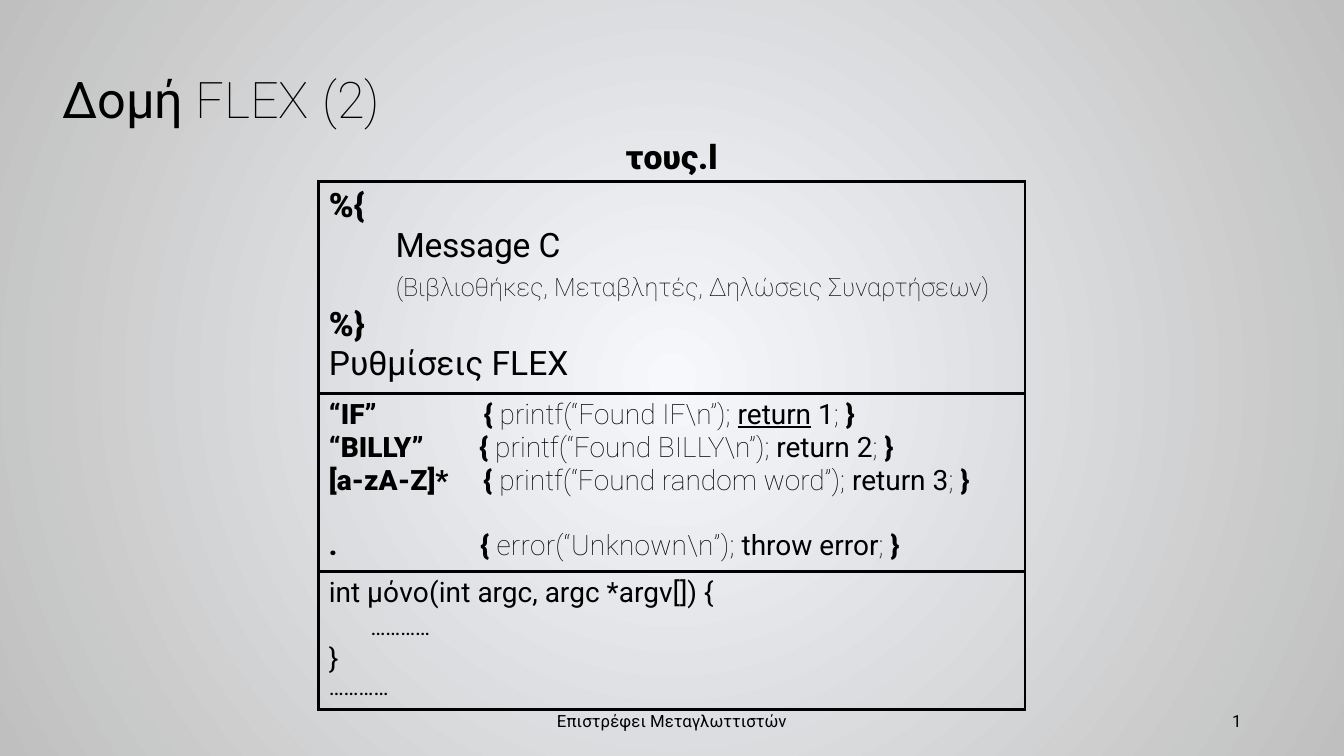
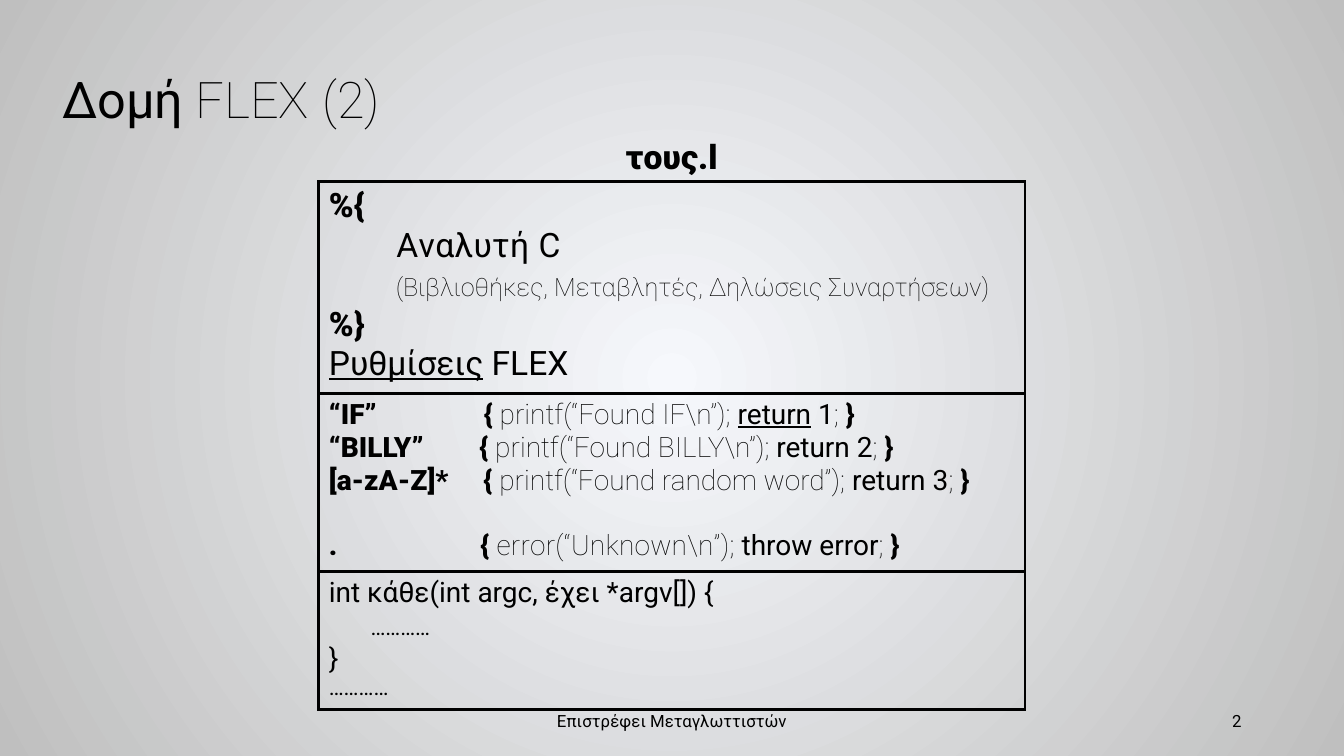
Message: Message -> Αναλυτή (463, 246)
Ρυθμίσεις underline: none -> present (406, 365)
μόνο(int: μόνο(int -> κάθε(int (419, 593)
argc argc: argc -> έχει (572, 593)
Μεταγλωττιστών 1: 1 -> 2 (1237, 722)
